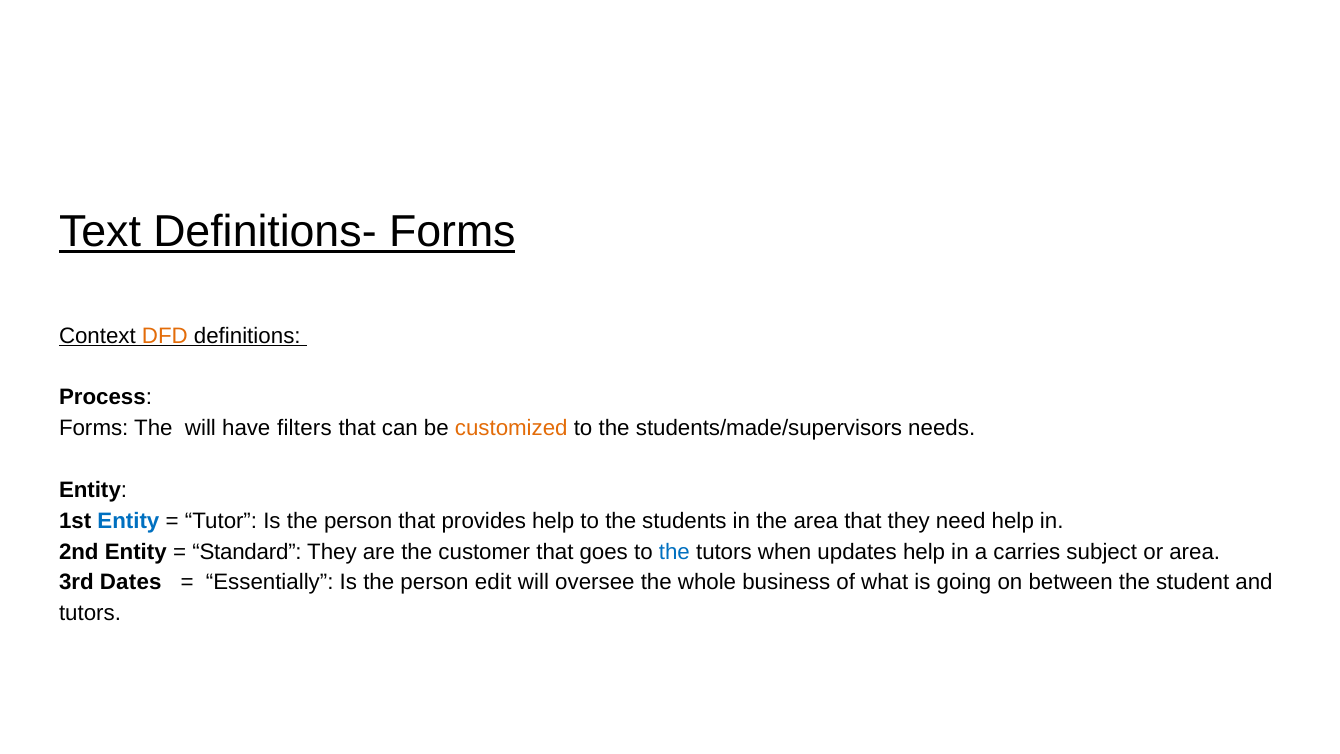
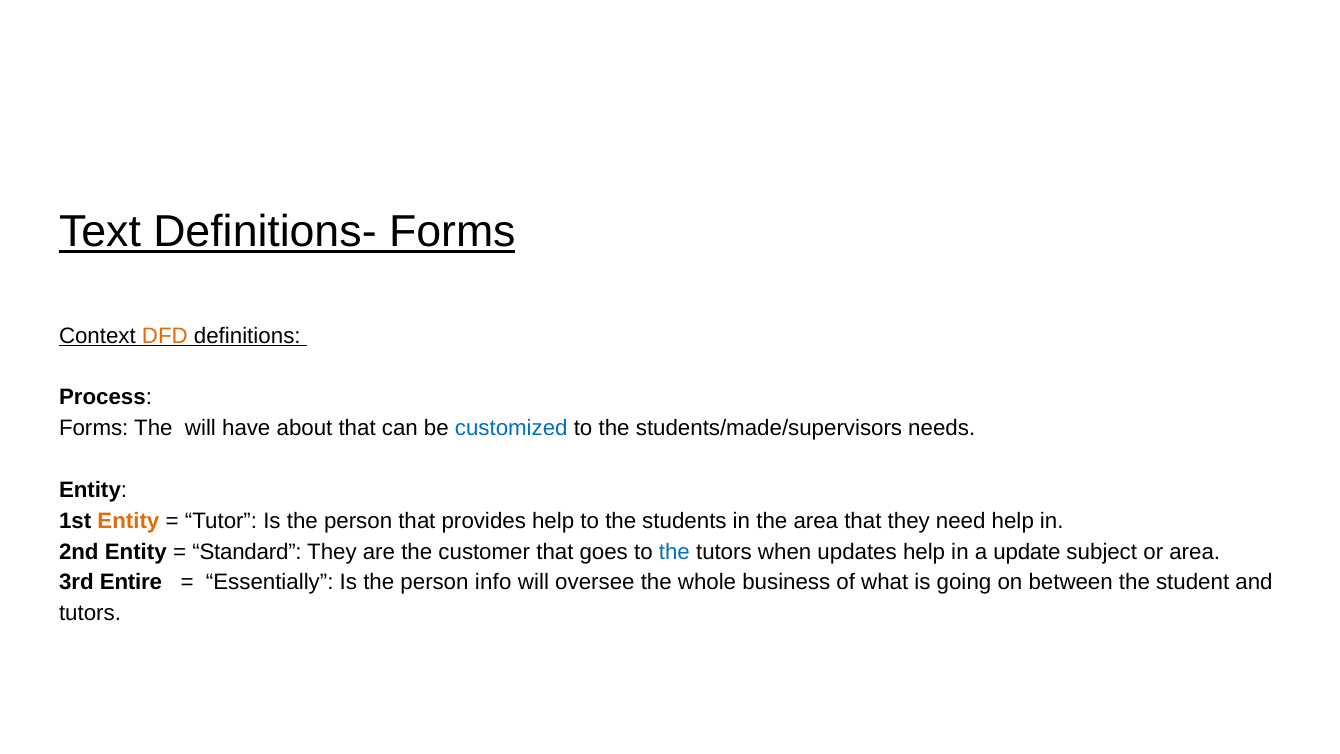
filters: filters -> about (305, 428)
customized colour: orange -> blue (511, 428)
Entity colour: blue -> orange (128, 521)
carries: carries -> update (1027, 552)
Dates: Dates -> Entire (131, 582)
edit: edit -> info (493, 582)
